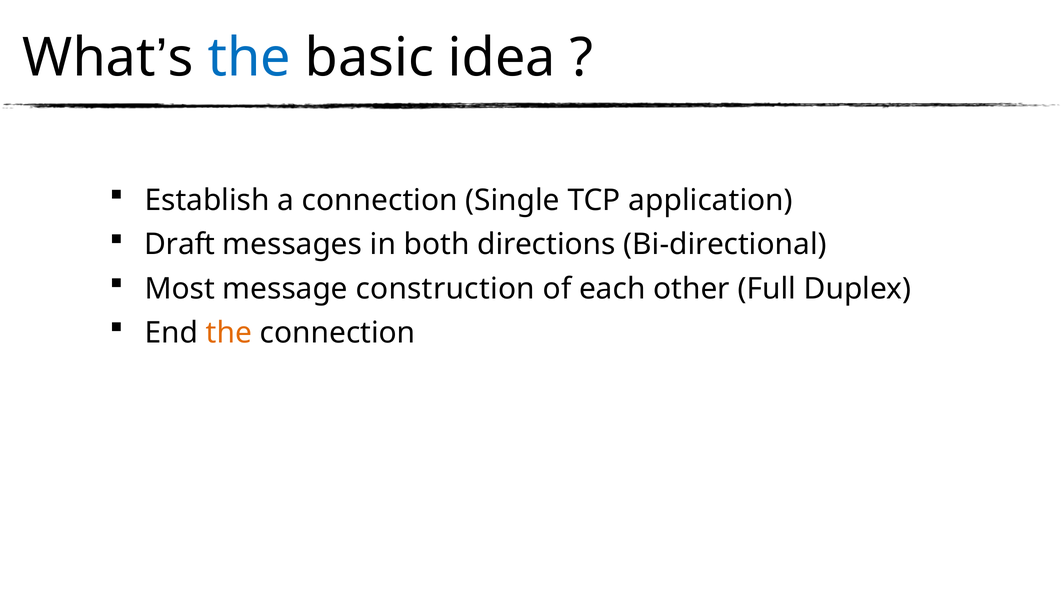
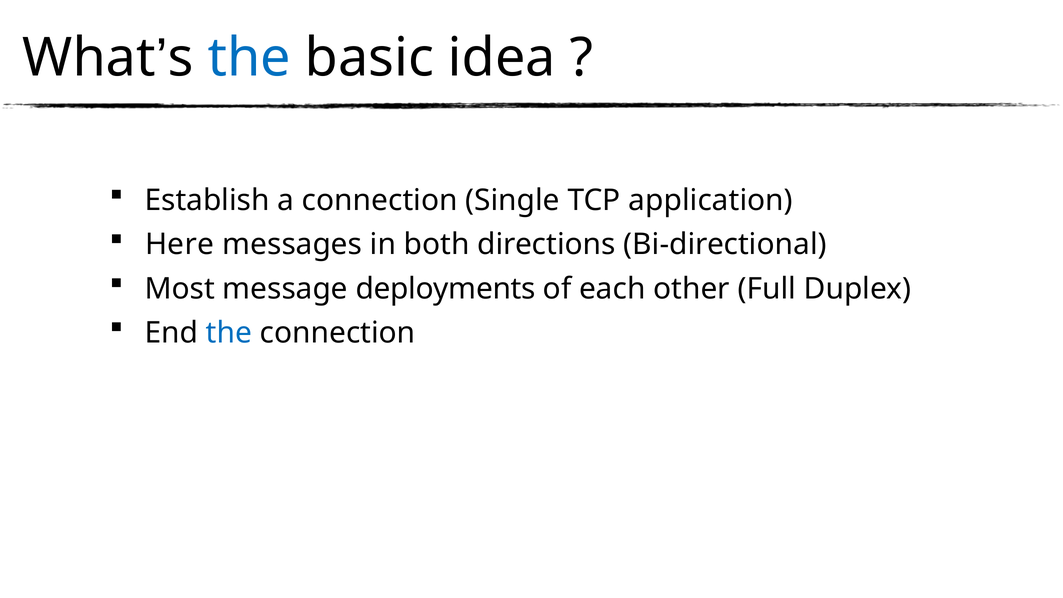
Draft: Draft -> Here (180, 245)
construction: construction -> deployments (446, 289)
the colour: orange -> blue (229, 333)
